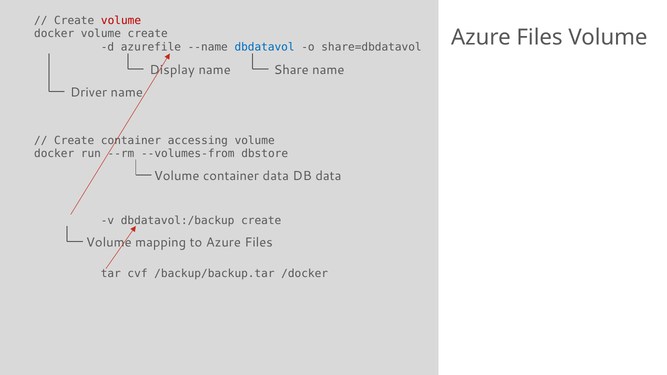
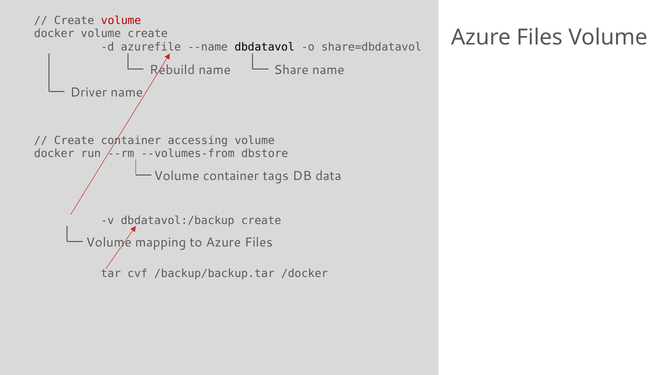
dbdatavol colour: blue -> black (265, 47)
Display: Display -> Rebuild (172, 70)
container data: data -> tags (276, 176)
